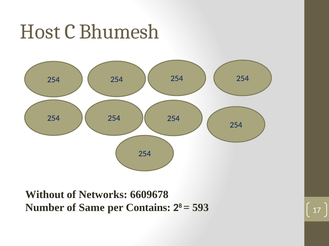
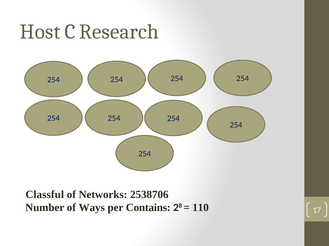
Bhumesh: Bhumesh -> Research (119, 32)
Without: Without -> Classful (45, 195)
6609678: 6609678 -> 2538706 (149, 195)
Same: Same -> Ways (92, 208)
593: 593 -> 110 (201, 208)
